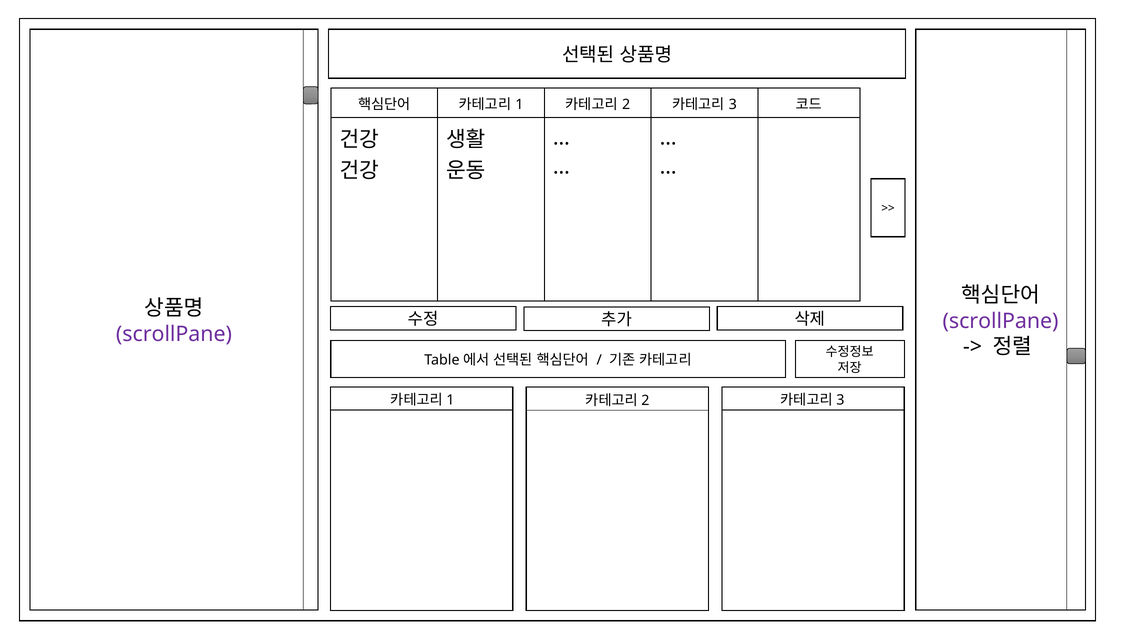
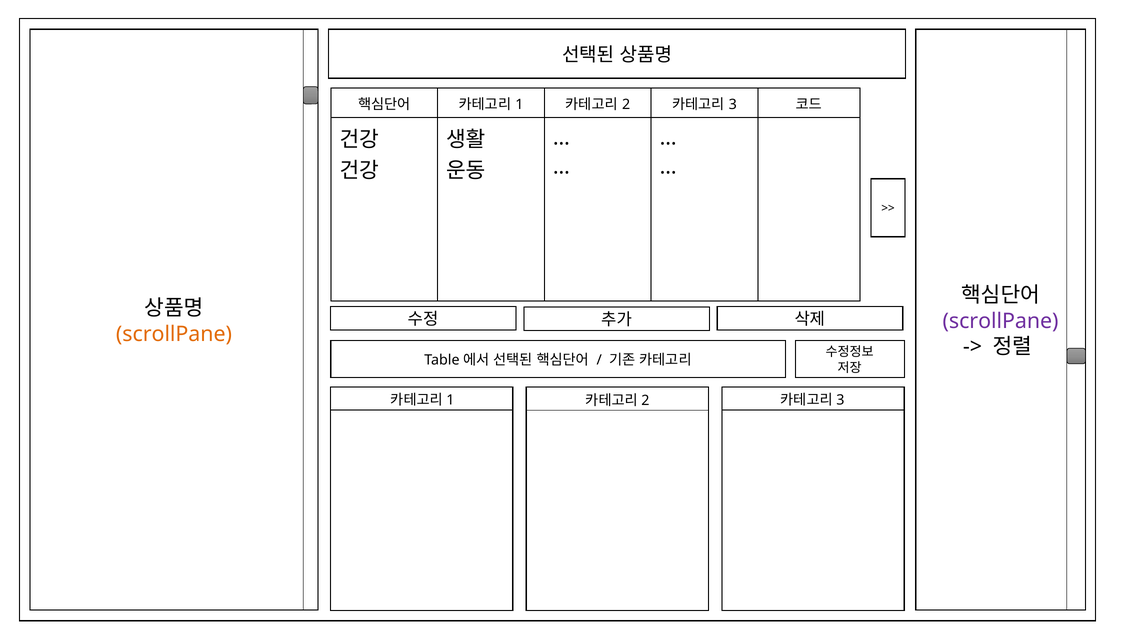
scrollPane colour: purple -> orange (174, 334)
